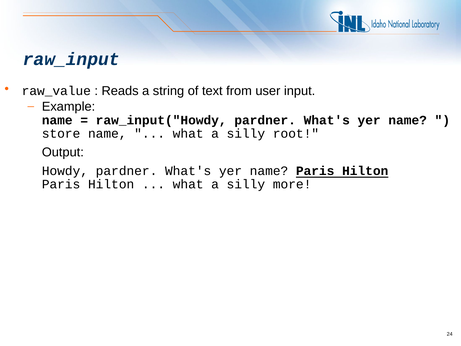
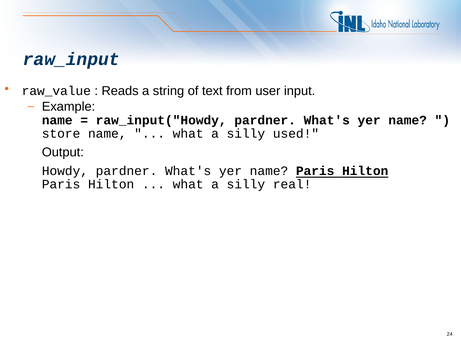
root: root -> used (296, 134)
more: more -> real (292, 184)
